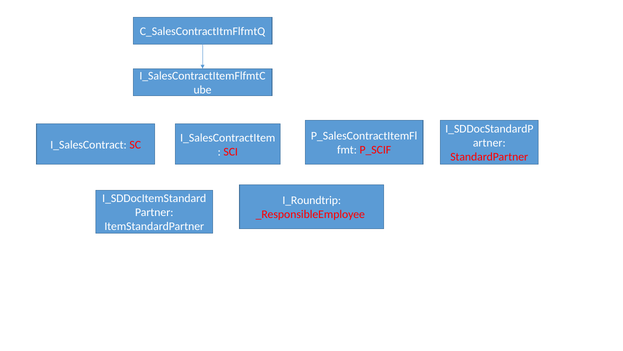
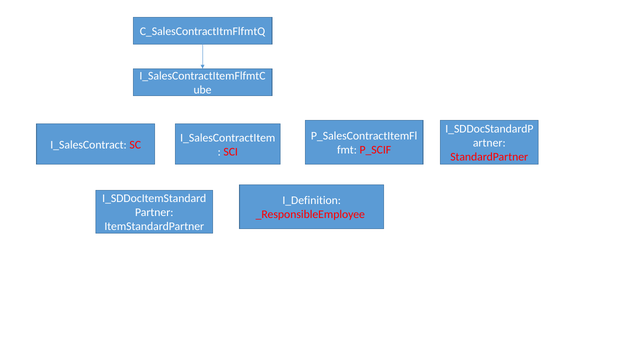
I_Roundtrip: I_Roundtrip -> I_Definition (312, 200)
